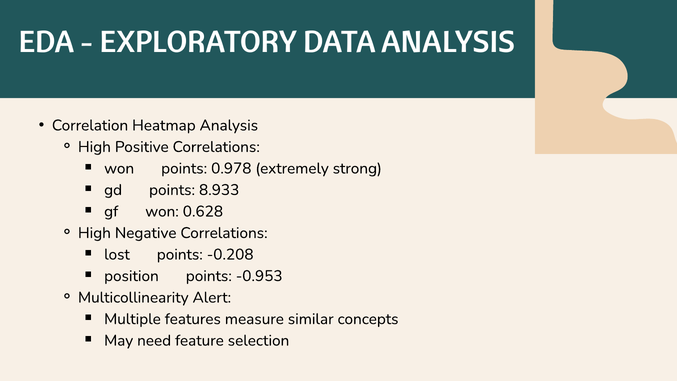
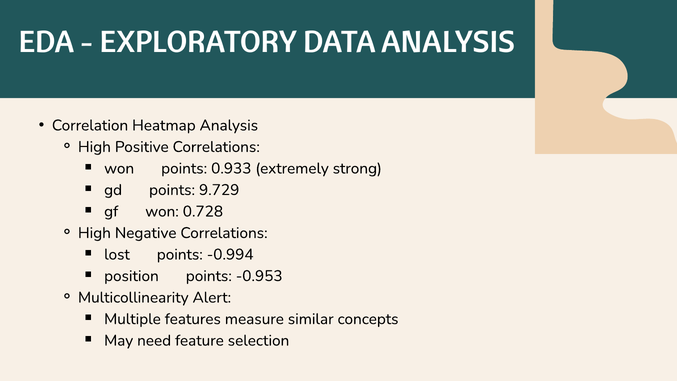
0.978: 0.978 -> 0.933 (231, 168)
8.933: 8.933 -> 9.729 (219, 190)
0.628: 0.628 -> 0.728 (203, 211)
-0.208: -0.208 -> -0.994 (230, 254)
